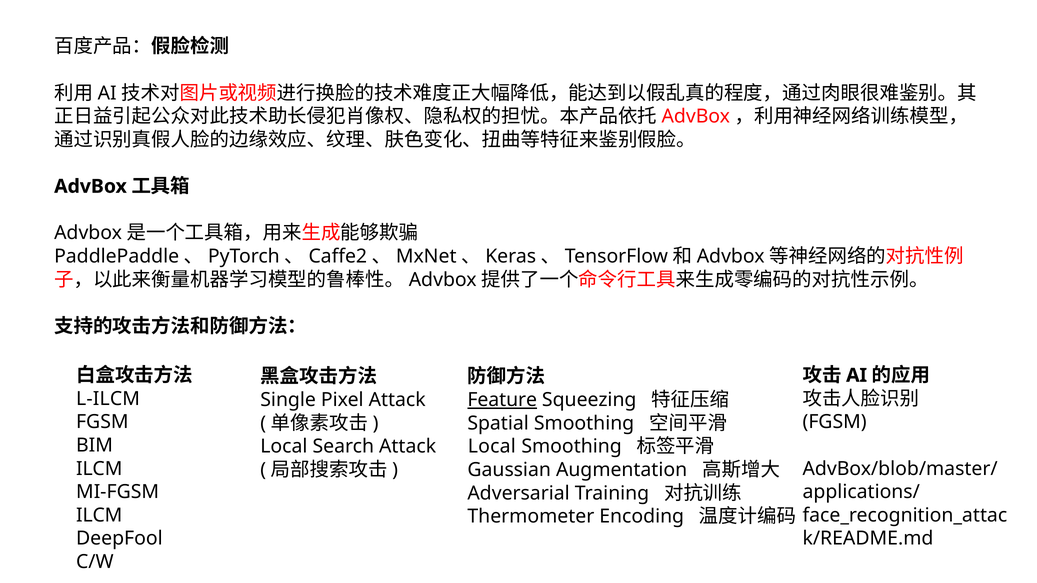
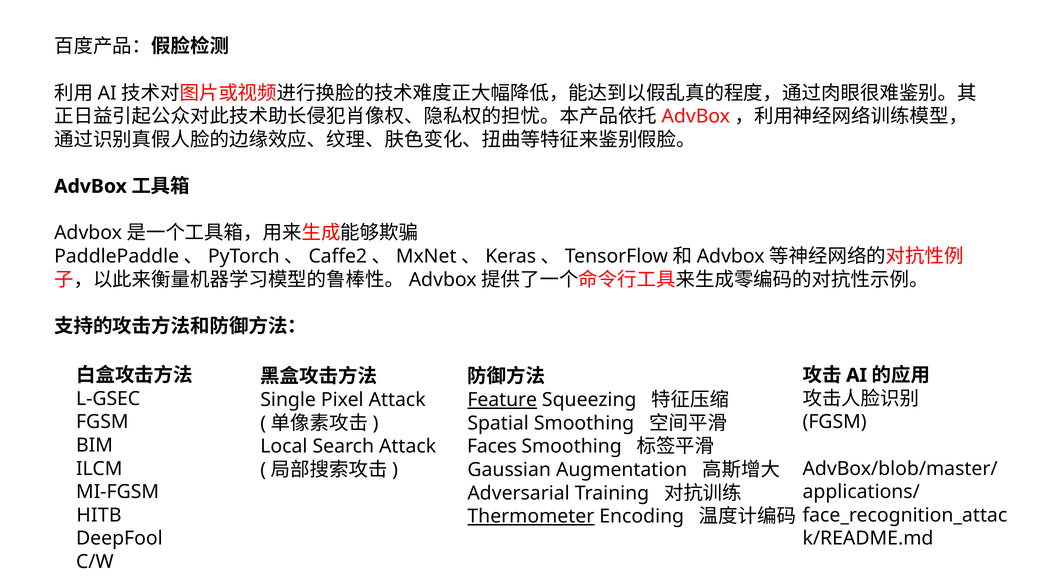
L-ILCM: L-ILCM -> L-GSEC (108, 399)
Local: Local -> Faces (492, 447)
ILCM: ILCM -> HITB (99, 516)
Thermometer underline: none -> present (531, 517)
